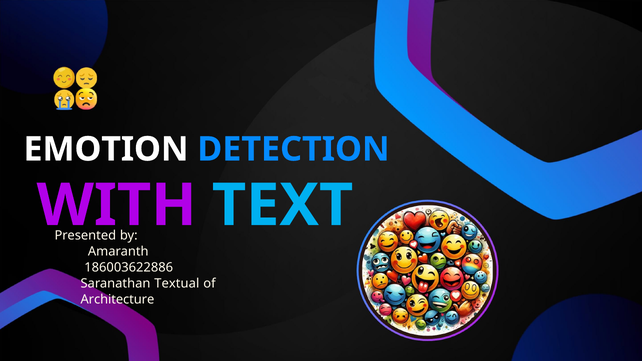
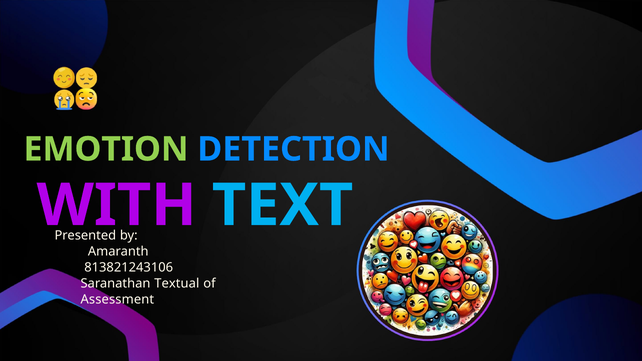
EMOTION colour: white -> light green (106, 149)
186003622886: 186003622886 -> 813821243106 (129, 268)
Architecture: Architecture -> Assessment (117, 299)
